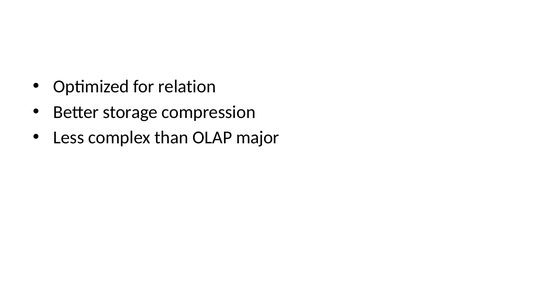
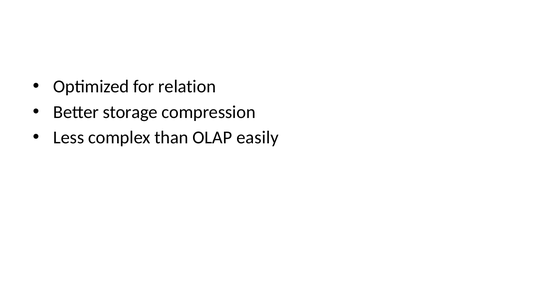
major: major -> easily (258, 138)
